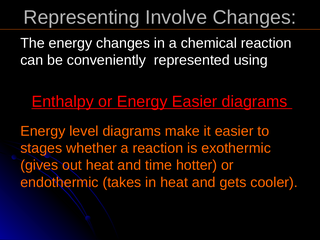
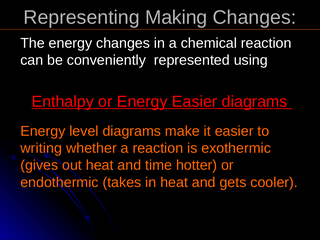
Involve: Involve -> Making (176, 17)
stages: stages -> writing (41, 148)
